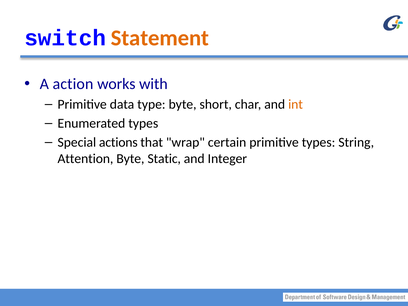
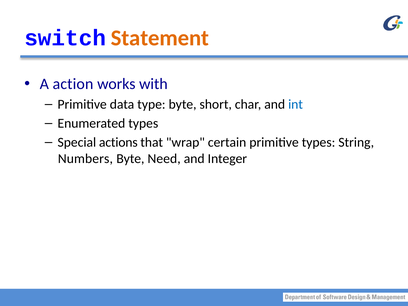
int colour: orange -> blue (296, 104)
Attention: Attention -> Numbers (85, 159)
Static: Static -> Need (164, 159)
